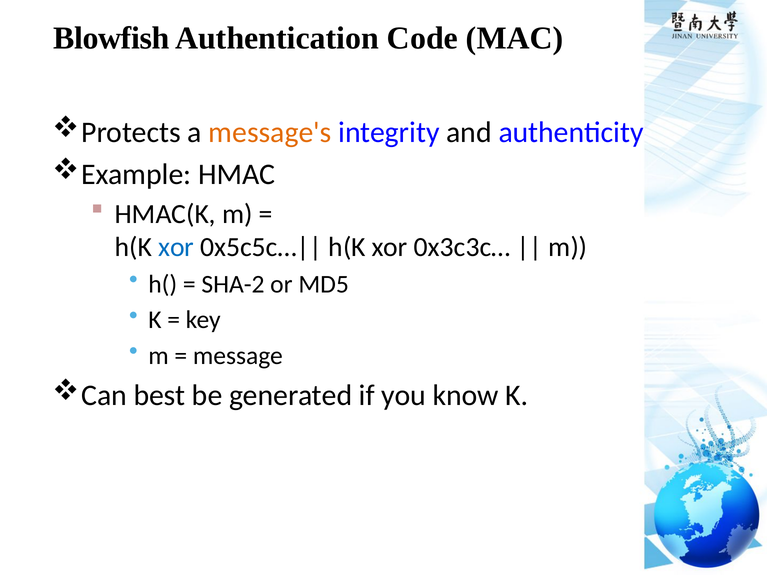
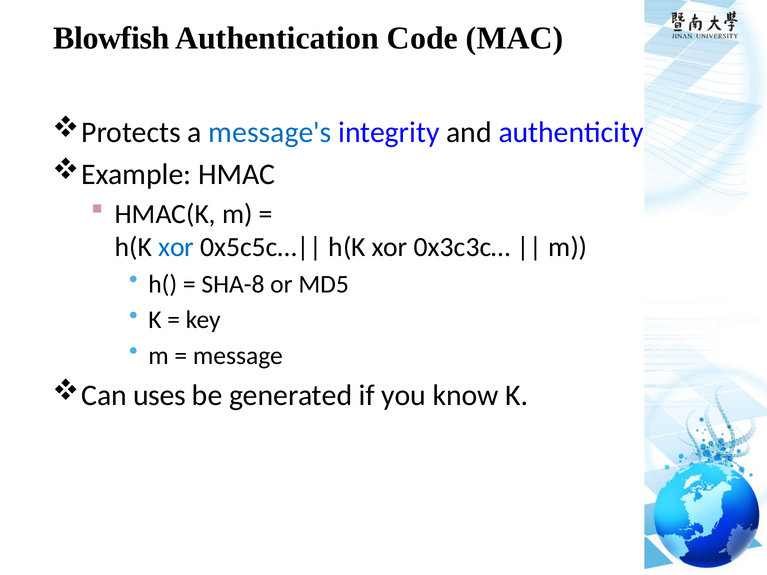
message's colour: orange -> blue (270, 132)
SHA-2: SHA-2 -> SHA-8 (233, 284)
best: best -> uses (160, 395)
